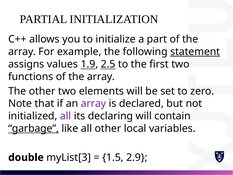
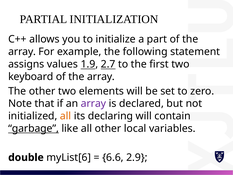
statement underline: present -> none (195, 52)
2.5: 2.5 -> 2.7 (108, 64)
functions: functions -> keyboard (31, 76)
all colour: purple -> orange (66, 116)
myList[3: myList[3 -> myList[6 (69, 157)
1.5: 1.5 -> 6.6 (113, 157)
